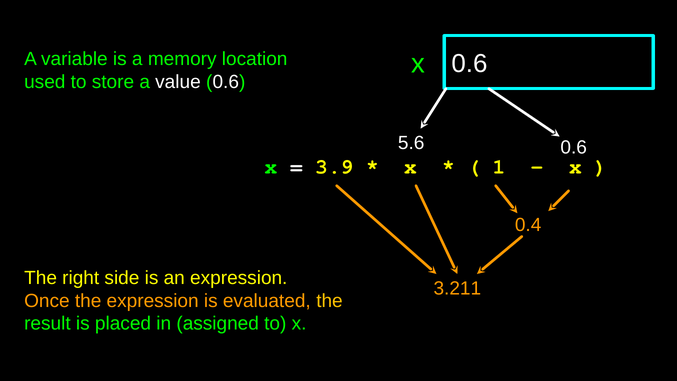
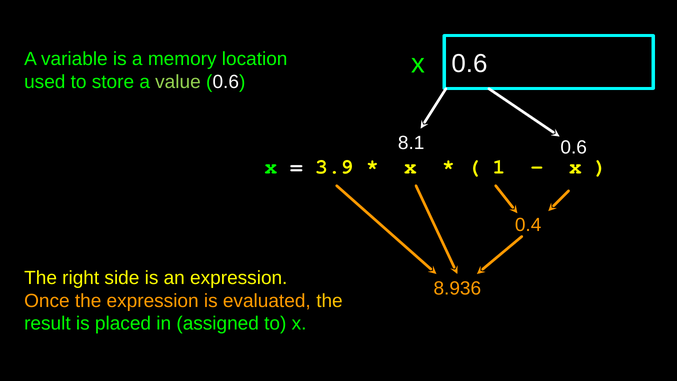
value colour: white -> light green (178, 82)
5.6: 5.6 -> 8.1 (411, 143)
3.211: 3.211 -> 8.936 (457, 288)
